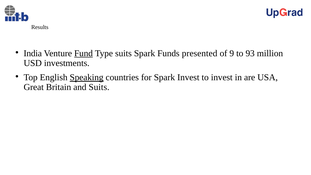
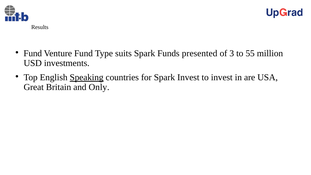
India: India -> Fund (33, 53)
Fund underline: present -> none (84, 53)
9: 9 -> 3 (232, 53)
93: 93 -> 55 (250, 53)
and Suits: Suits -> Only (99, 87)
